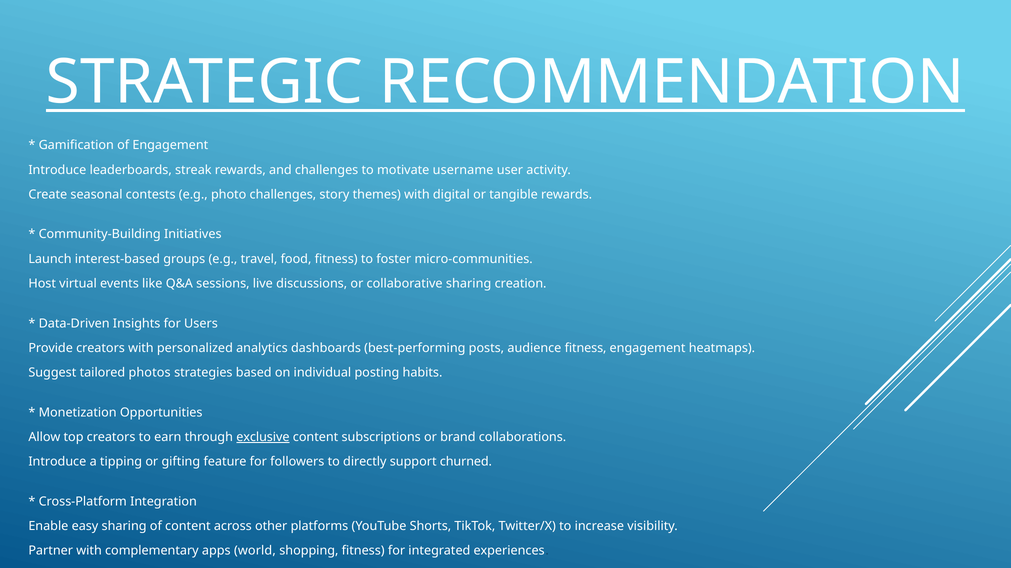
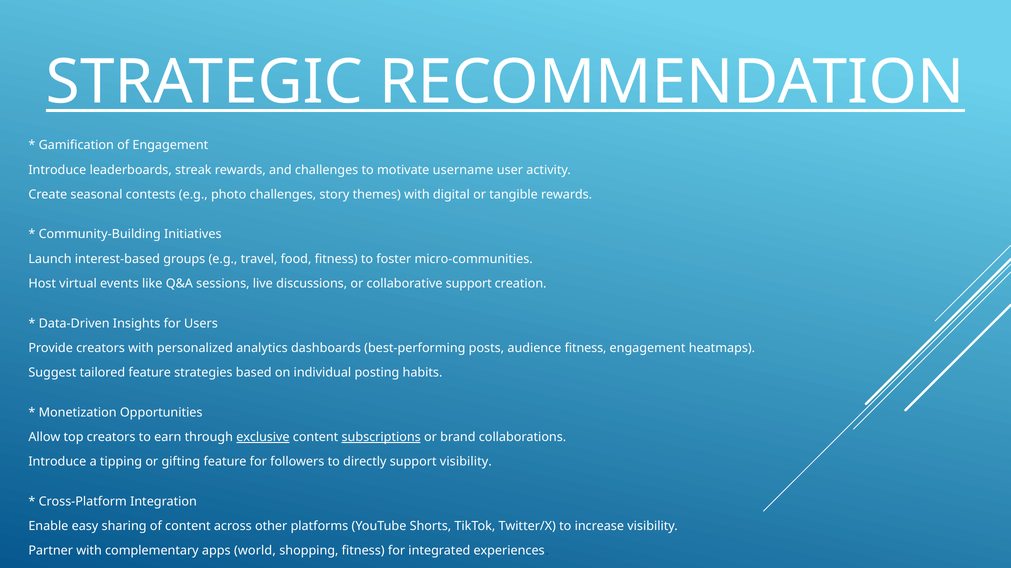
collaborative sharing: sharing -> support (469, 284)
tailored photos: photos -> feature (150, 373)
subscriptions underline: none -> present (381, 438)
support churned: churned -> visibility (466, 462)
